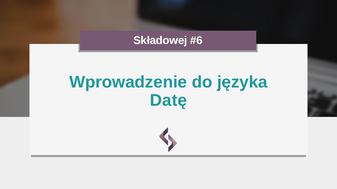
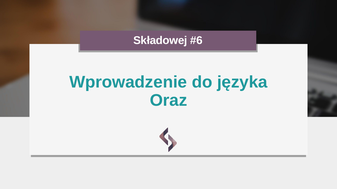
Datę: Datę -> Oraz (168, 101)
